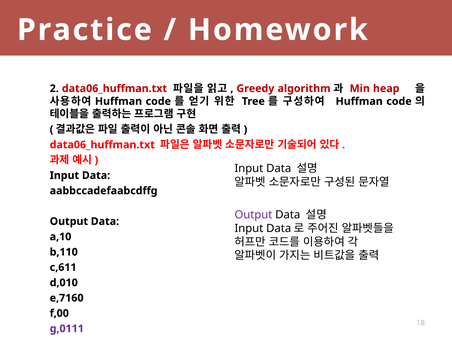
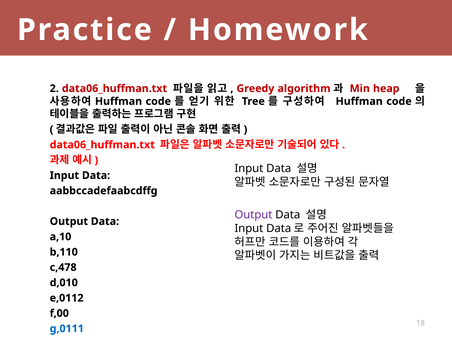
c,611: c,611 -> c,478 (63, 267)
e,7160: e,7160 -> e,0112 (67, 298)
g,0111 colour: purple -> blue (67, 329)
